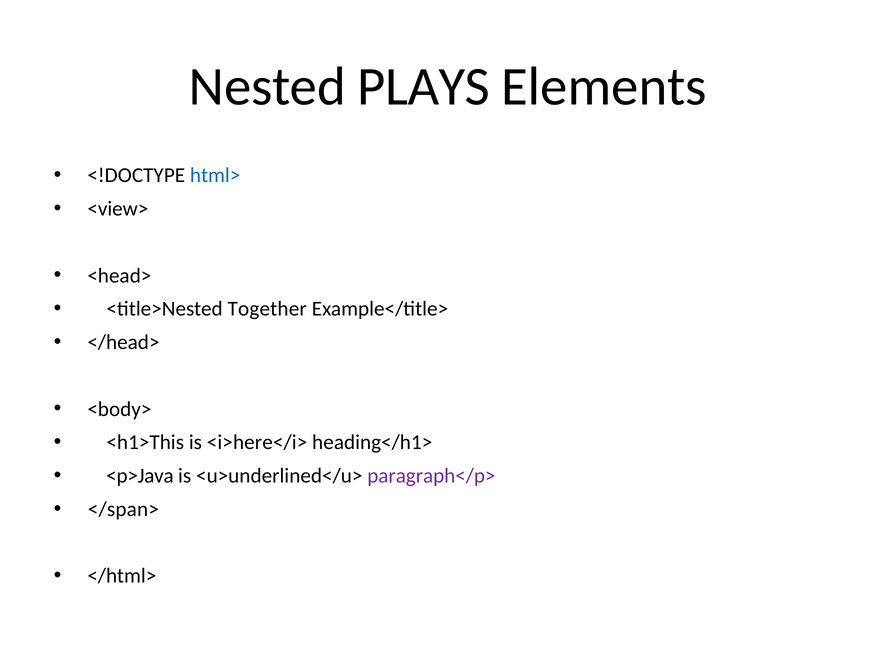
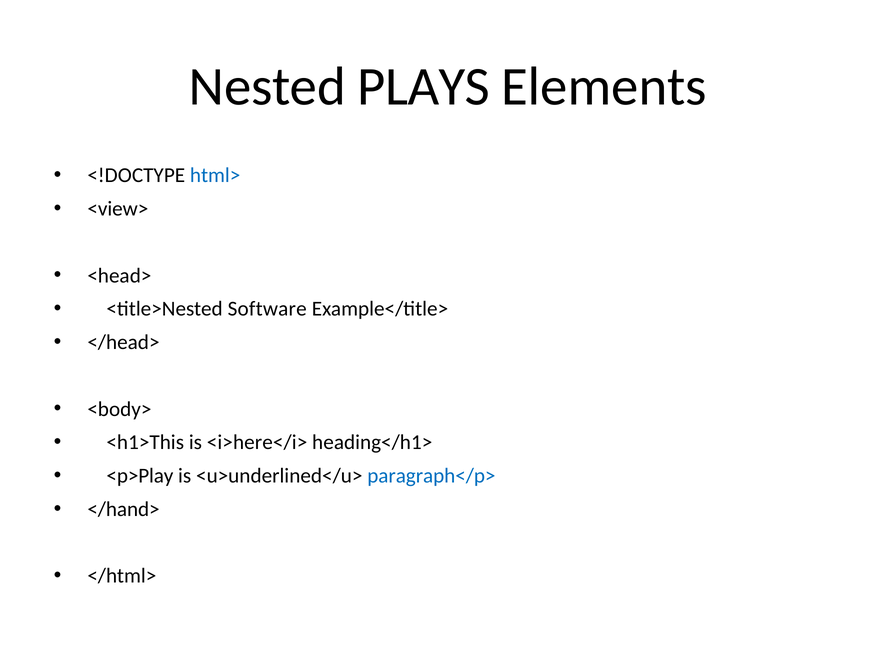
Together: Together -> Software (267, 309)
<p>Java: <p>Java -> <p>Play (140, 476)
paragraph</p> colour: purple -> blue (431, 476)
</span>: </span> -> </hand> (124, 509)
